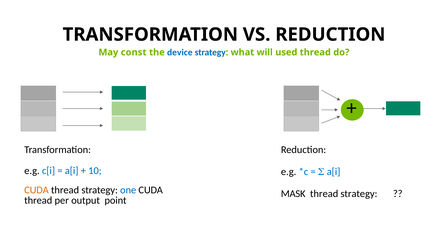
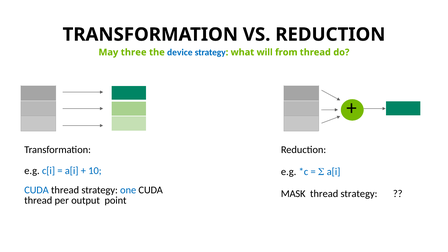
const: const -> three (134, 52)
used: used -> from (286, 52)
CUDA colour: orange -> blue (37, 190)
